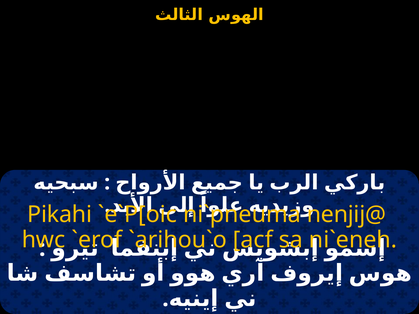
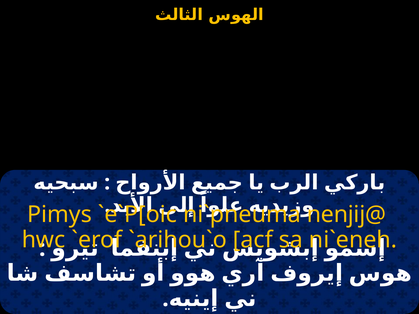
Pikahi: Pikahi -> Pimys (60, 215)
